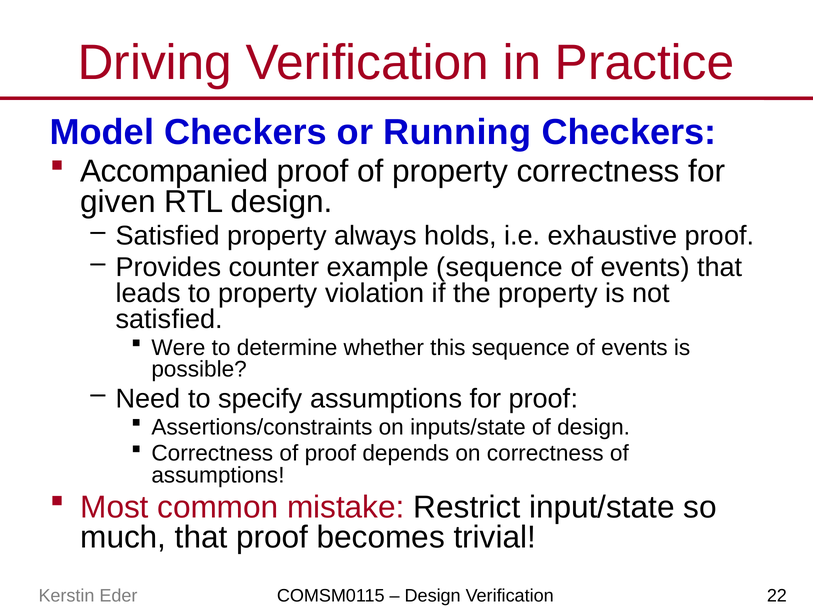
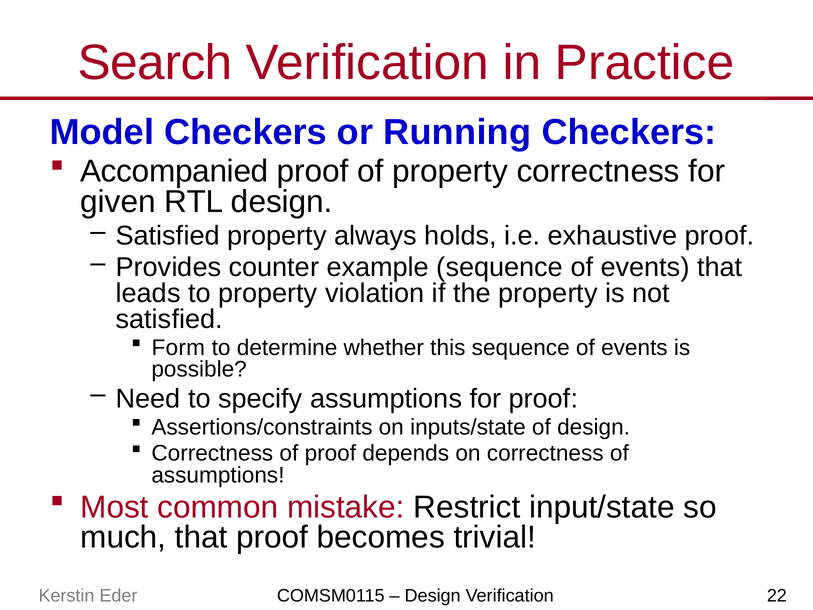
Driving: Driving -> Search (155, 63)
Were: Were -> Form (178, 348)
